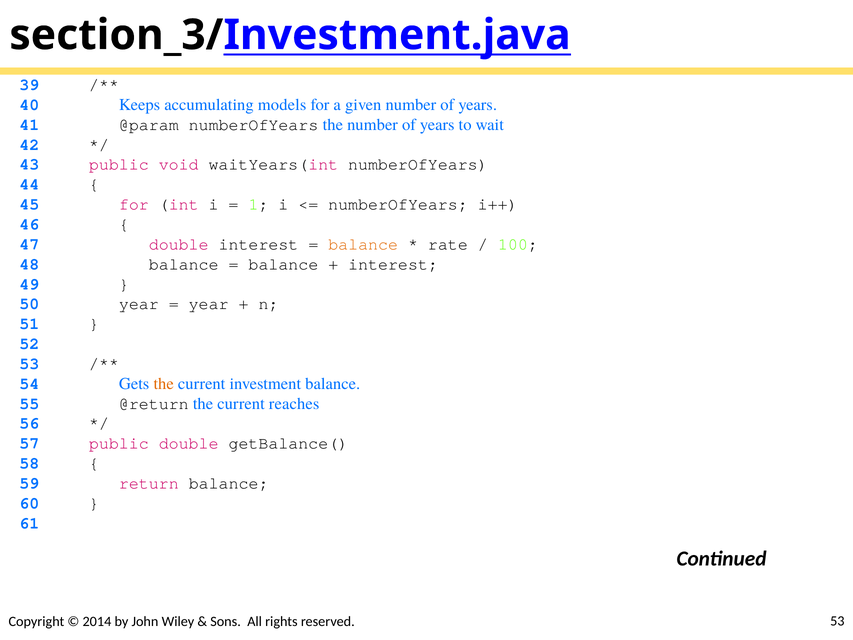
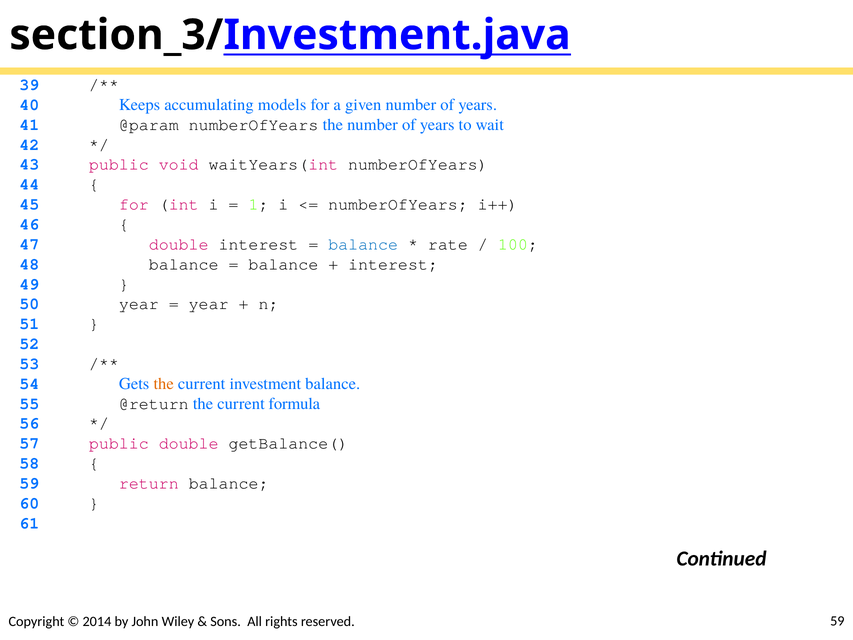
balance colour: orange -> blue (363, 244)
reaches: reaches -> formula (294, 403)
53: 53 -> 59 (837, 621)
